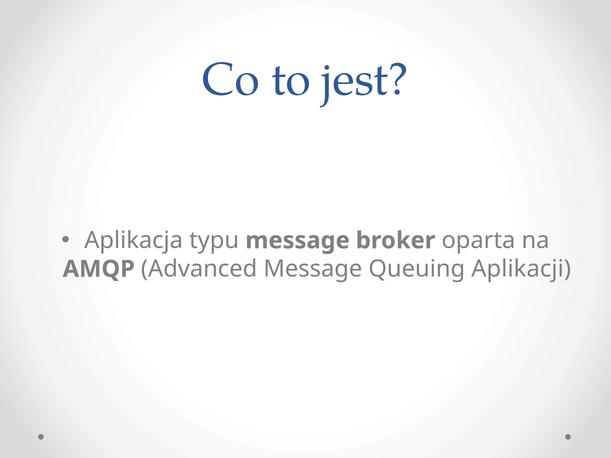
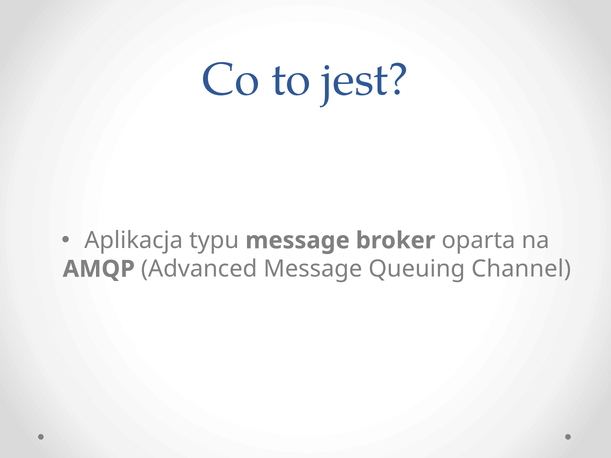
Aplikacji: Aplikacji -> Channel (521, 269)
